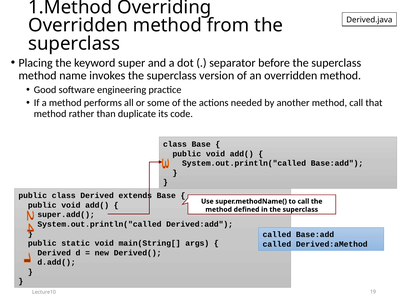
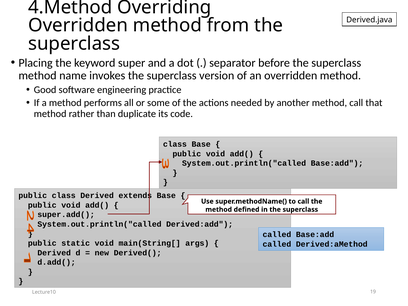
1.Method: 1.Method -> 4.Method (70, 7)
